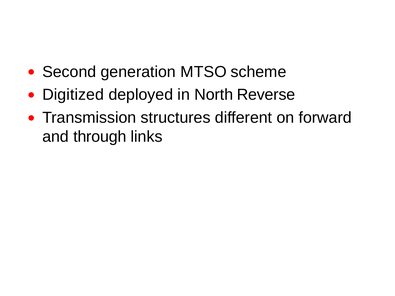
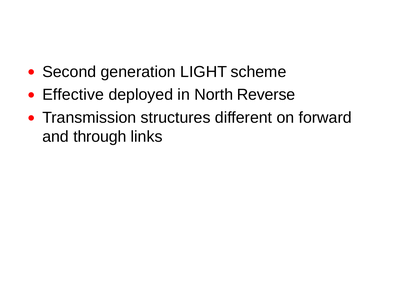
MTSO: MTSO -> LIGHT (204, 72)
Digitized: Digitized -> Effective (73, 95)
